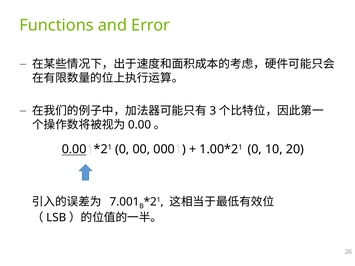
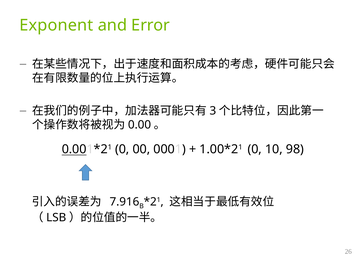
Functions: Functions -> Exponent (56, 25)
20: 20 -> 98 (295, 149)
7.001: 7.001 -> 7.916 (124, 202)
